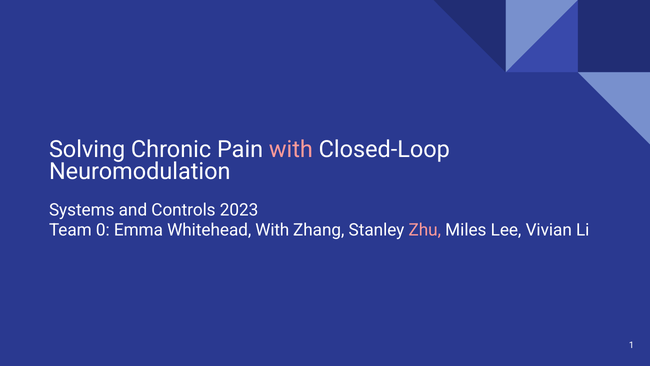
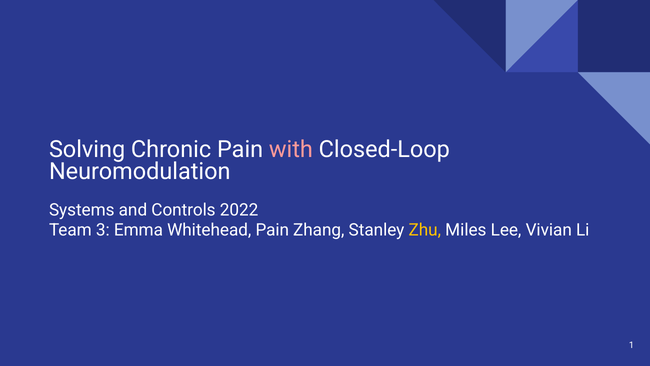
2023: 2023 -> 2022 (239, 210)
0: 0 -> 3 (103, 230)
Whitehead With: With -> Pain (272, 230)
Zhu colour: pink -> yellow (425, 230)
